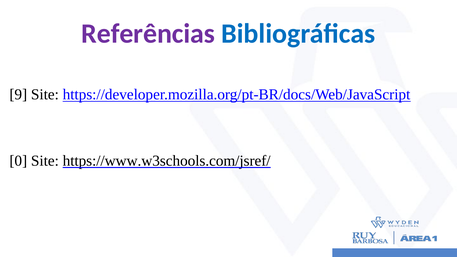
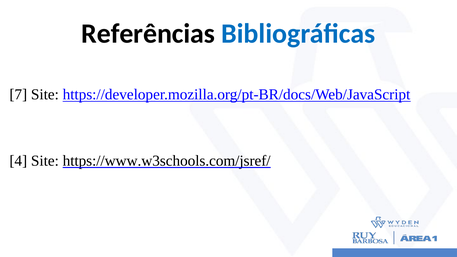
Referências colour: purple -> black (148, 34)
9: 9 -> 7 (18, 95)
0: 0 -> 4 (18, 161)
